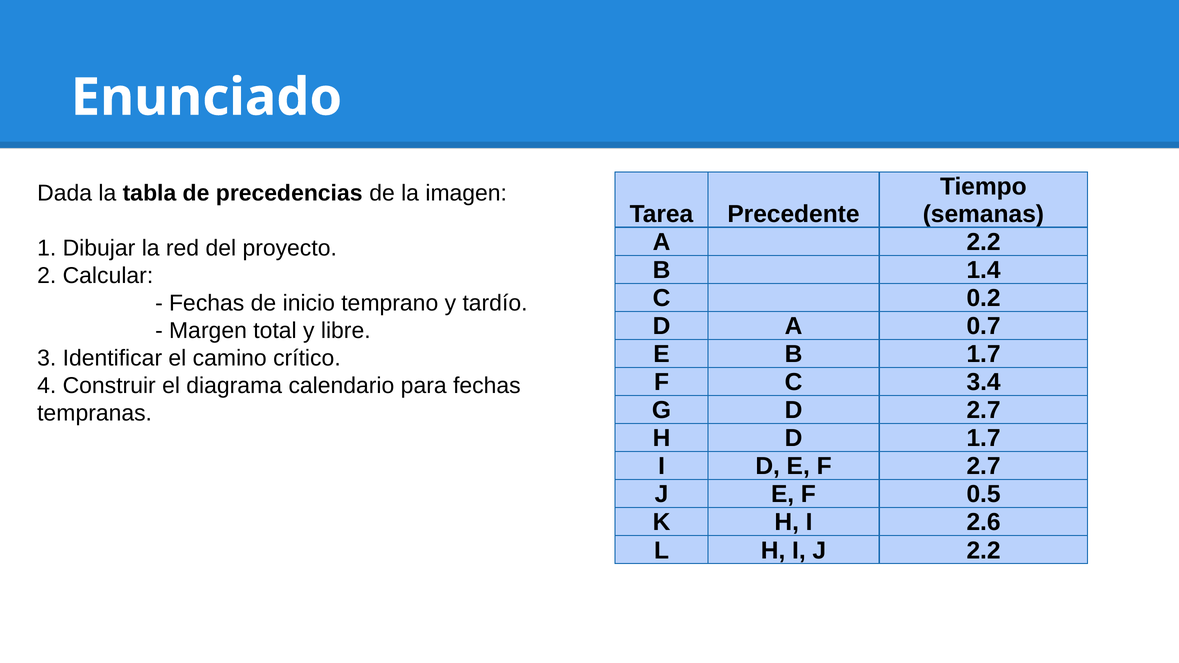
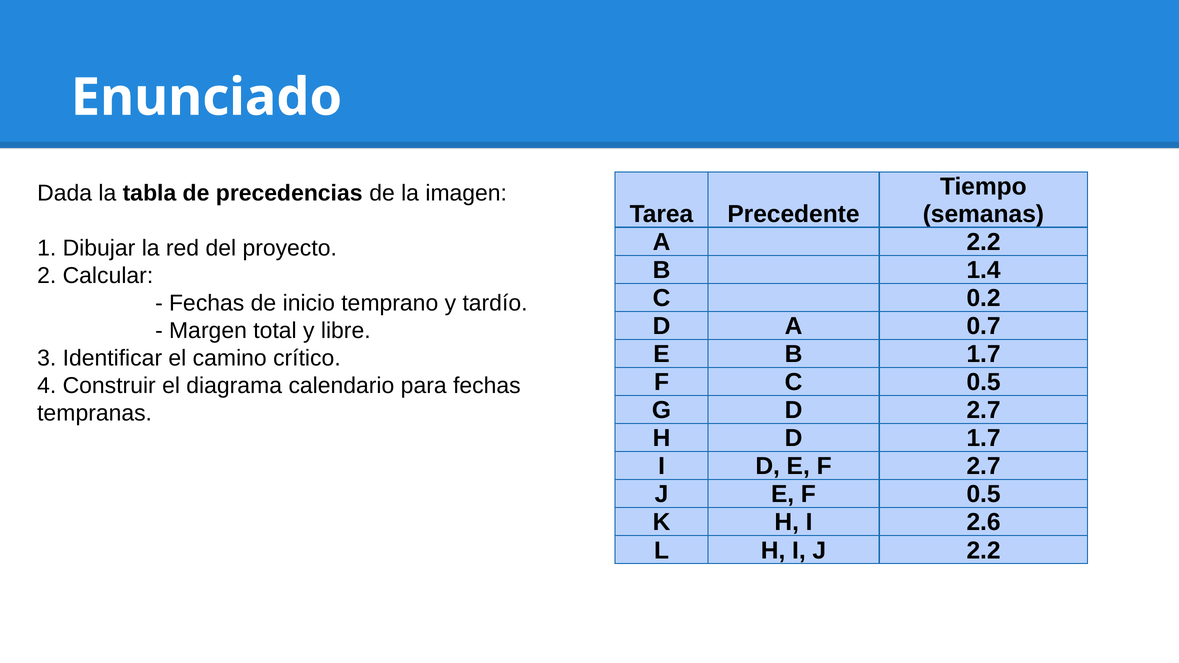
C 3.4: 3.4 -> 0.5 (984, 382)
